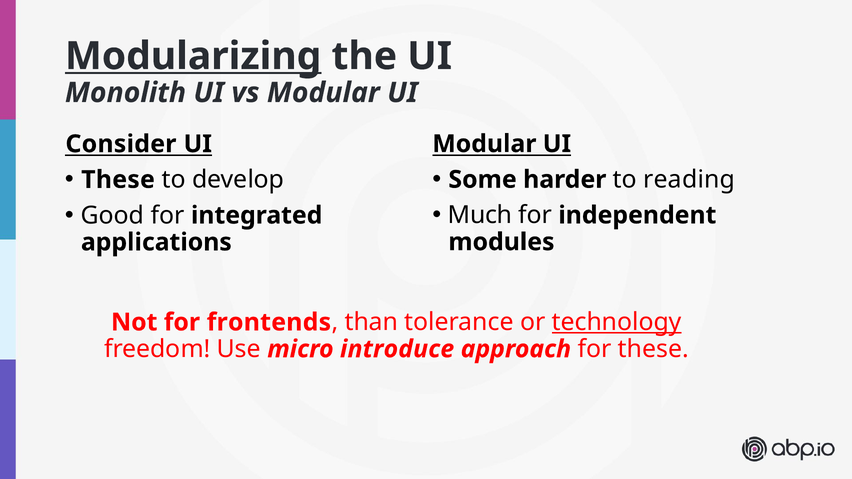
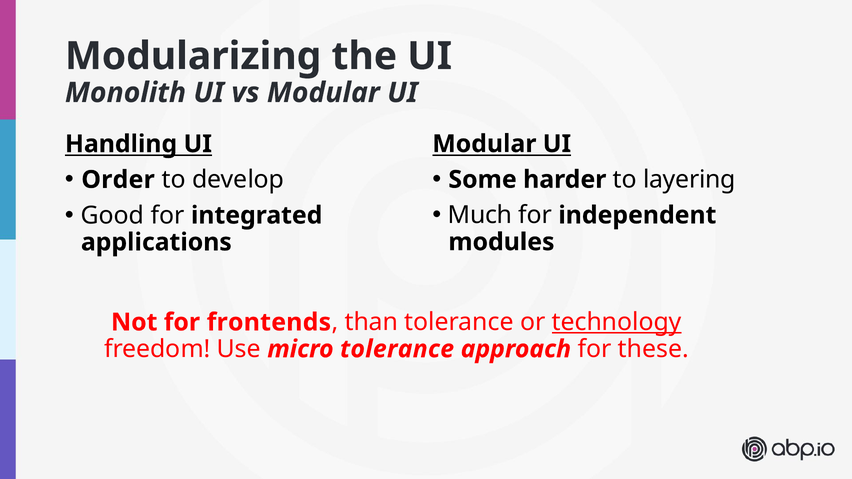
Modularizing underline: present -> none (193, 56)
Consider: Consider -> Handling (121, 144)
reading: reading -> layering (689, 180)
These: These -> Order (118, 180)
micro introduce: introduce -> tolerance (397, 349)
